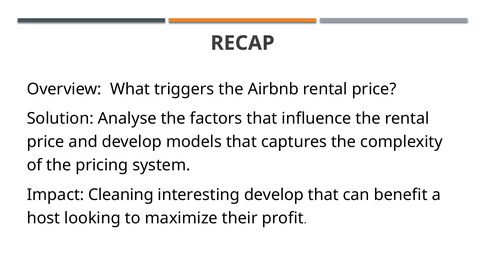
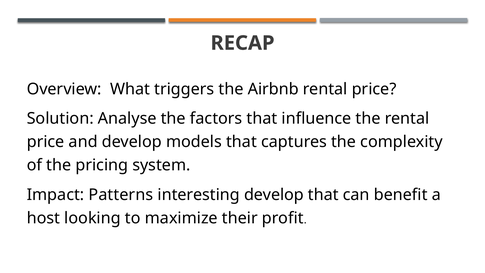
Cleaning: Cleaning -> Patterns (121, 195)
